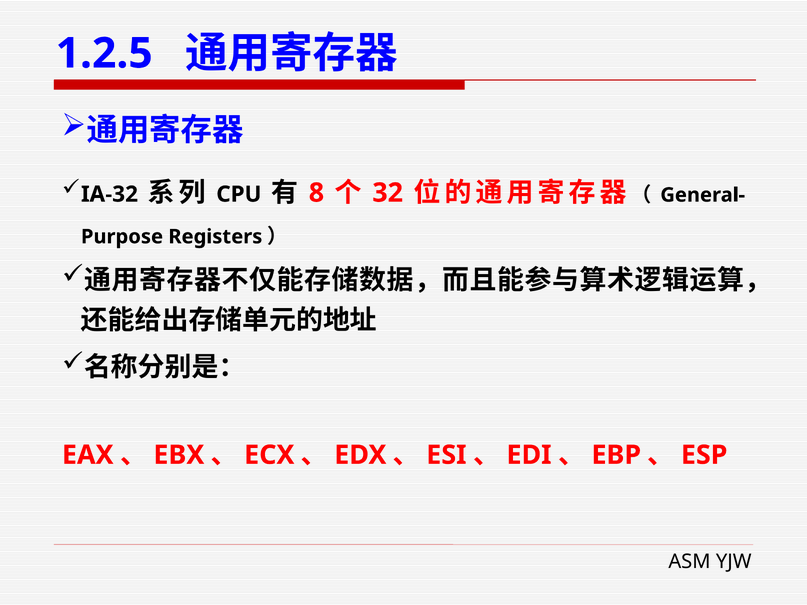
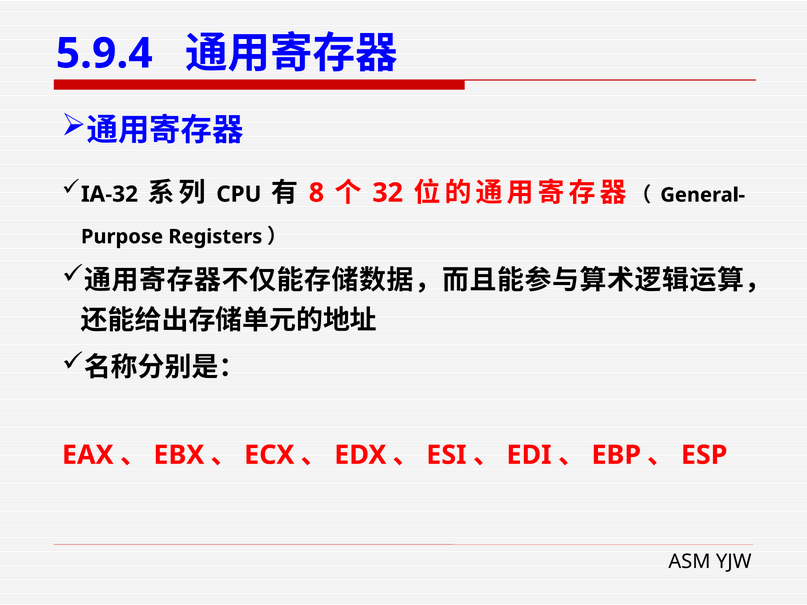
1.2.5: 1.2.5 -> 5.9.4 (104, 53)
